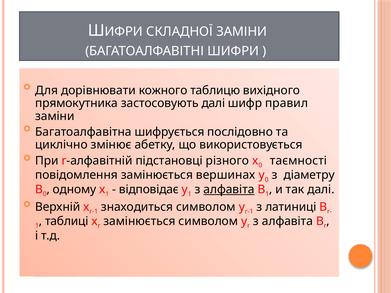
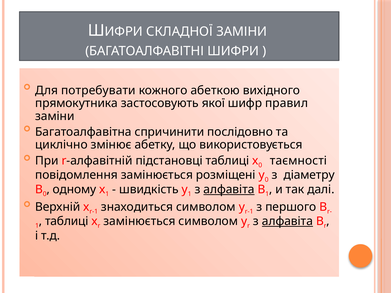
дорівнювати: дорівнювати -> потребувати (98, 90)
таблицю: таблицю -> абеткою (215, 90)
застосовують далі: далі -> якої (213, 103)
шифрується: шифрується -> спричинити (169, 132)
підстановці різного: різного -> таблиці (227, 161)
вершинах: вершинах -> розміщені (226, 175)
відповідає: відповідає -> швидкість (149, 190)
латиниці: латиниці -> першого (291, 207)
алфавіта underline: none -> present (287, 221)
